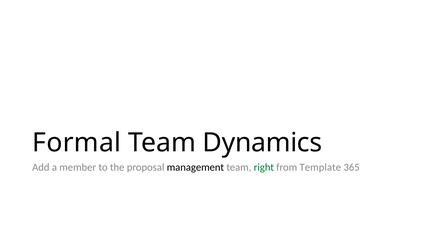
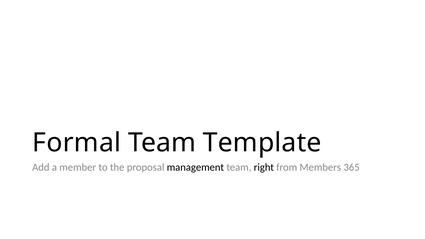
Dynamics: Dynamics -> Template (262, 143)
right colour: green -> black (264, 167)
Template: Template -> Members (320, 167)
